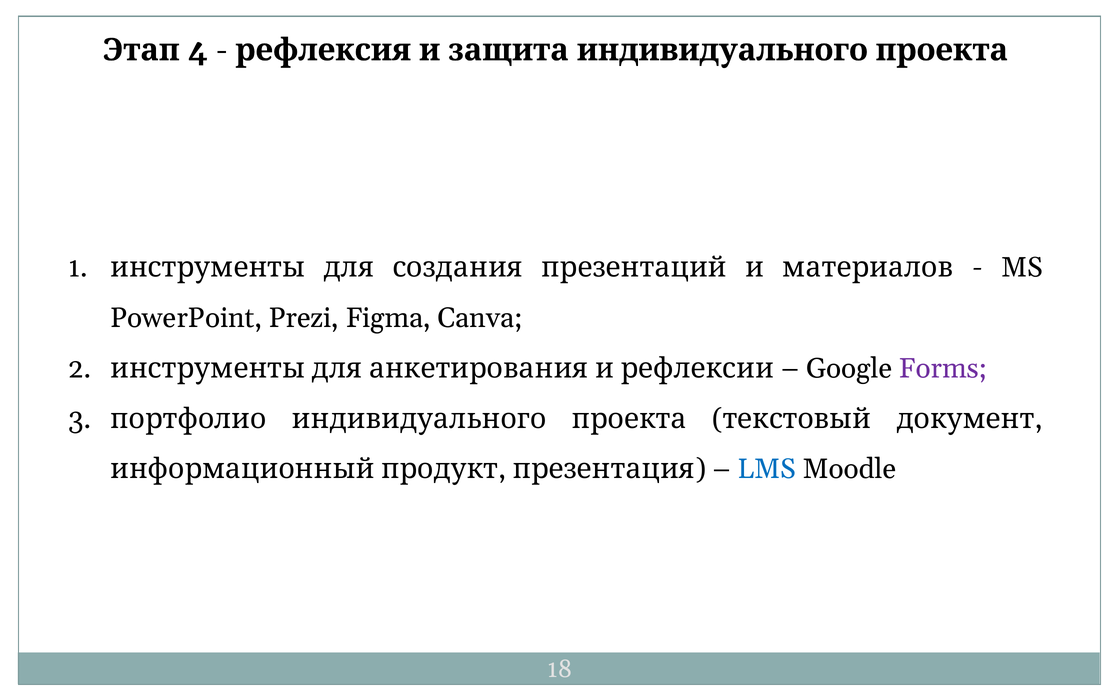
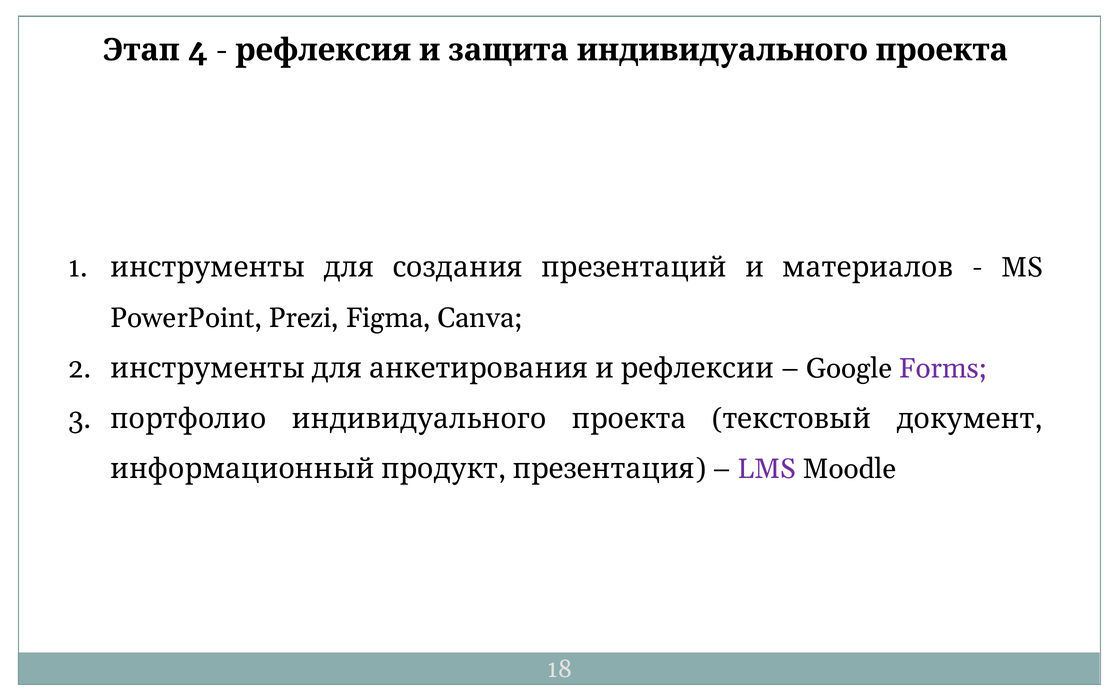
LMS colour: blue -> purple (767, 469)
